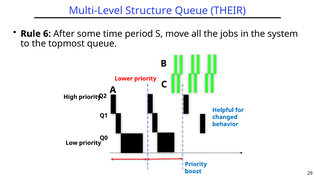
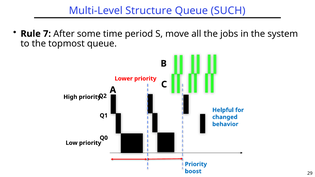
THEIR: THEIR -> SUCH (228, 11)
6: 6 -> 7 (47, 34)
